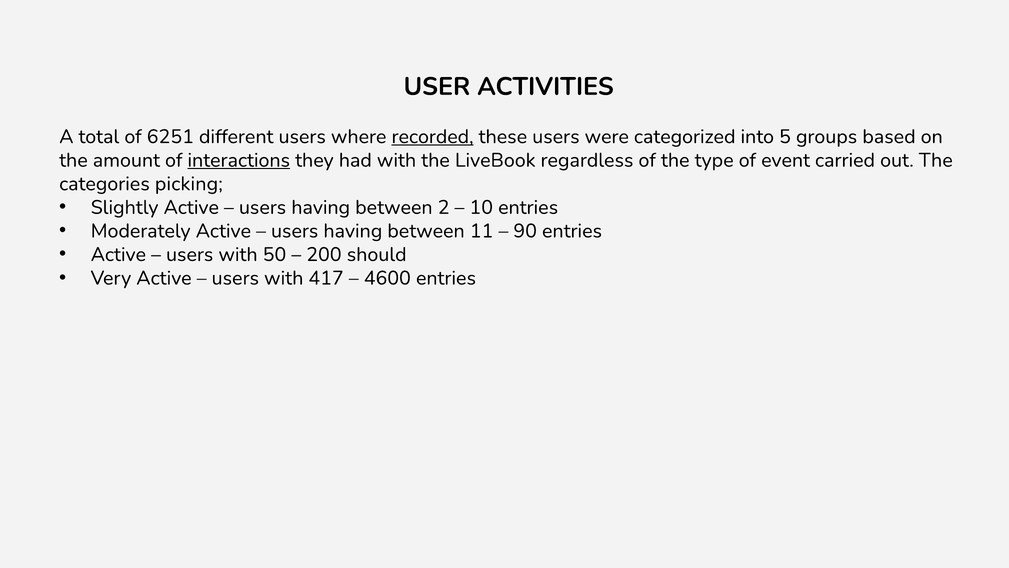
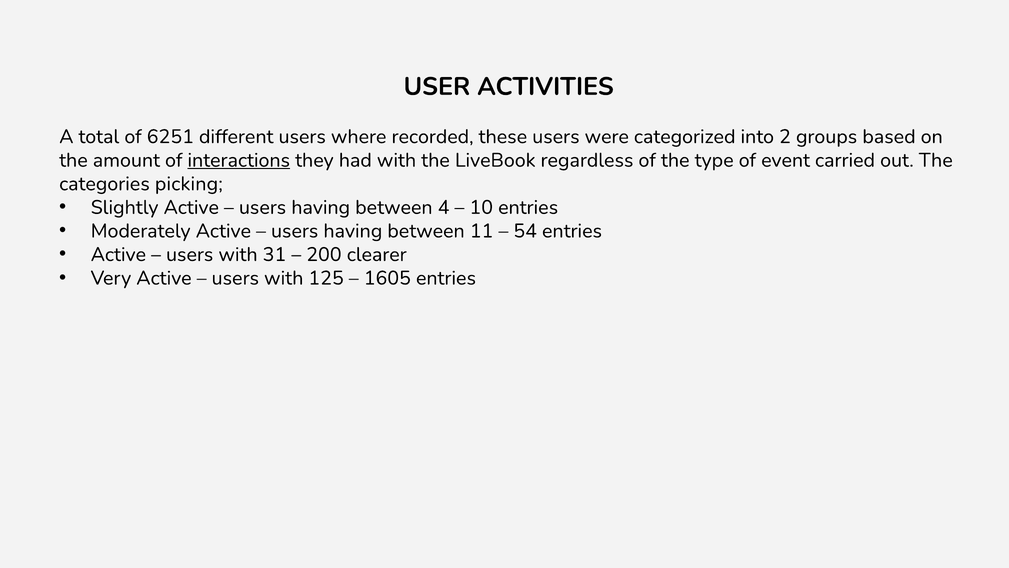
recorded underline: present -> none (433, 137)
5: 5 -> 2 (785, 137)
2: 2 -> 4 (444, 207)
90: 90 -> 54 (525, 231)
50: 50 -> 31 (274, 254)
should: should -> clearer (377, 254)
417: 417 -> 125 (326, 278)
4600: 4600 -> 1605 (387, 278)
